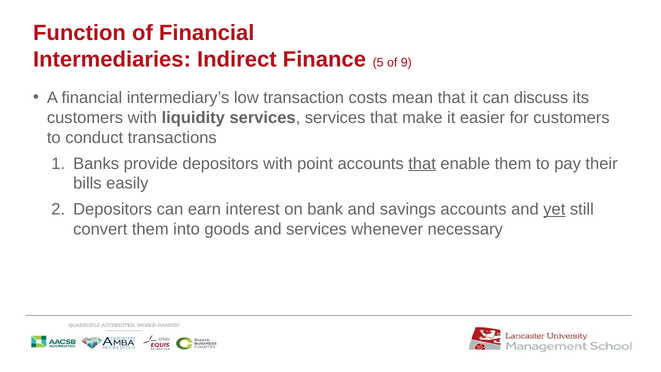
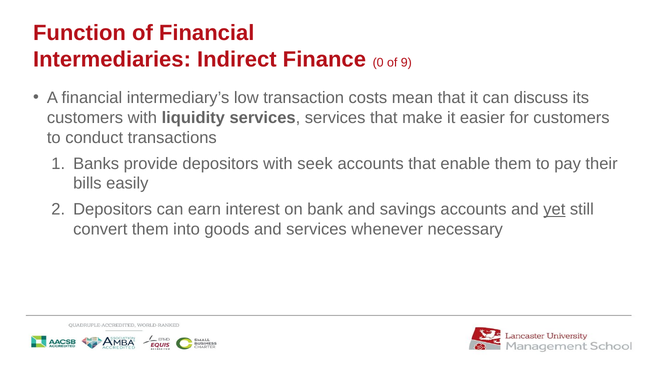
5: 5 -> 0 (378, 63)
point: point -> seek (315, 164)
that underline: present -> none (422, 164)
